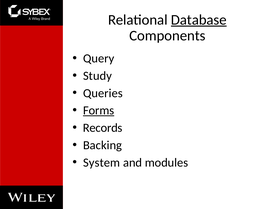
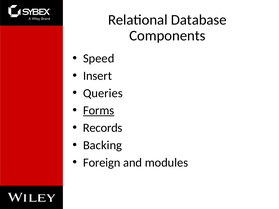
Database underline: present -> none (199, 20)
Query: Query -> Speed (99, 59)
Study: Study -> Insert (97, 76)
System: System -> Foreign (102, 163)
